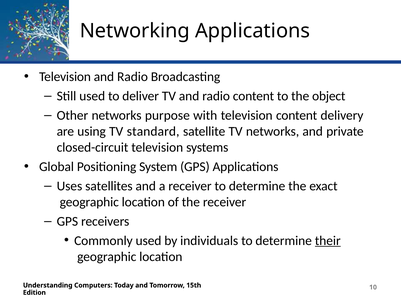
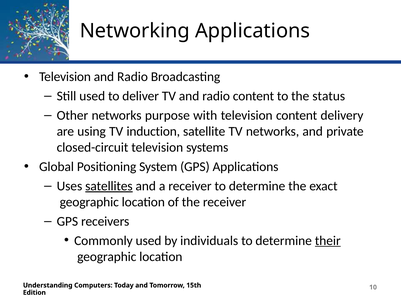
object: object -> status (329, 96)
standard: standard -> induction (153, 131)
satellites underline: none -> present (109, 186)
